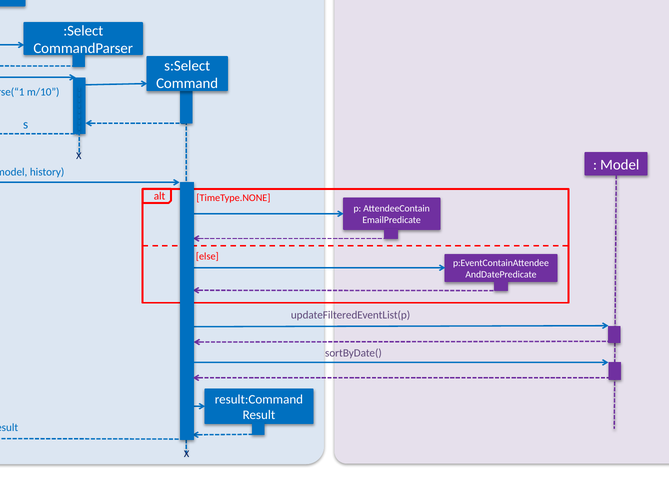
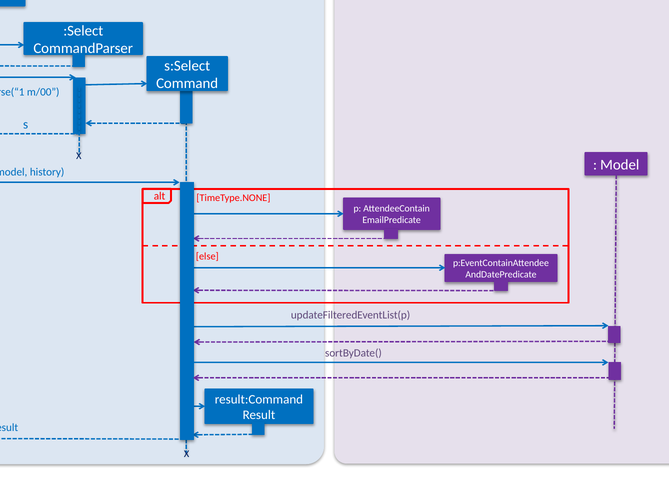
m/10: m/10 -> m/00 (43, 92)
